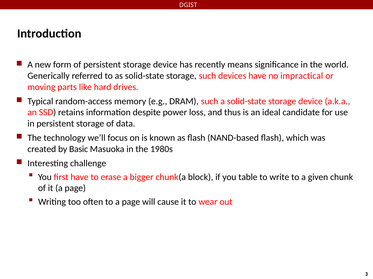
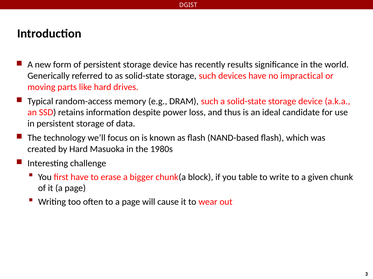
means: means -> results (240, 65)
by Basic: Basic -> Hard (79, 149)
